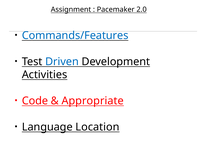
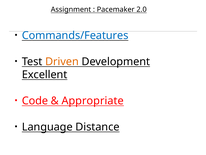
Driven colour: blue -> orange (62, 61)
Activities: Activities -> Excellent (45, 74)
Location: Location -> Distance (97, 127)
